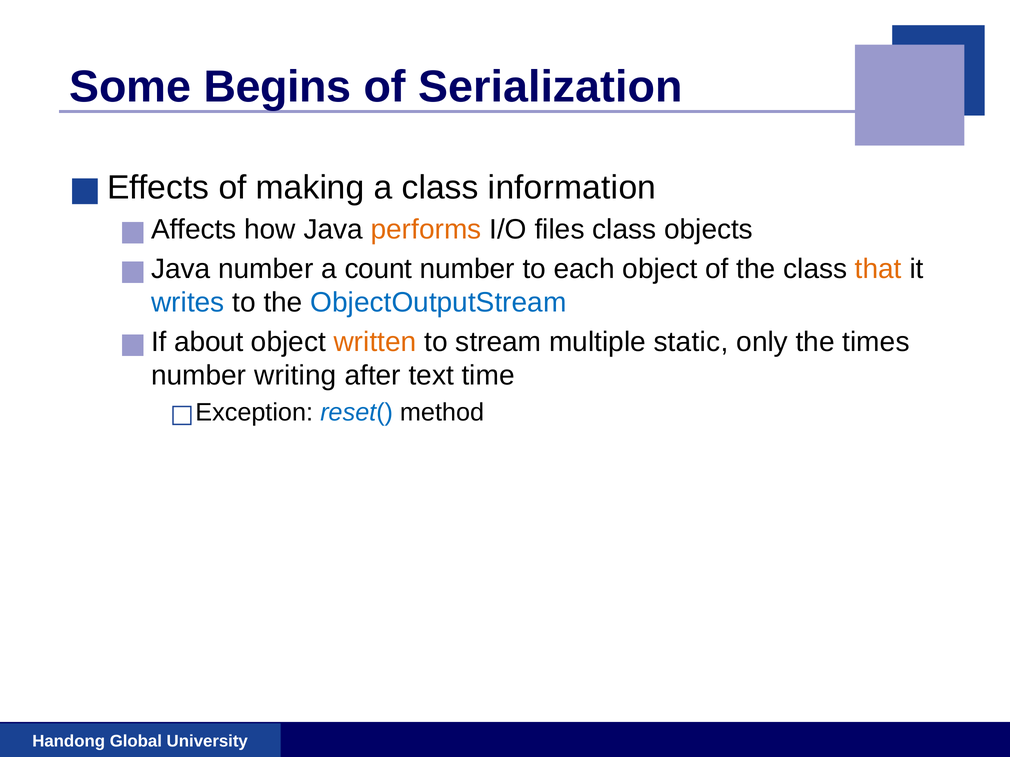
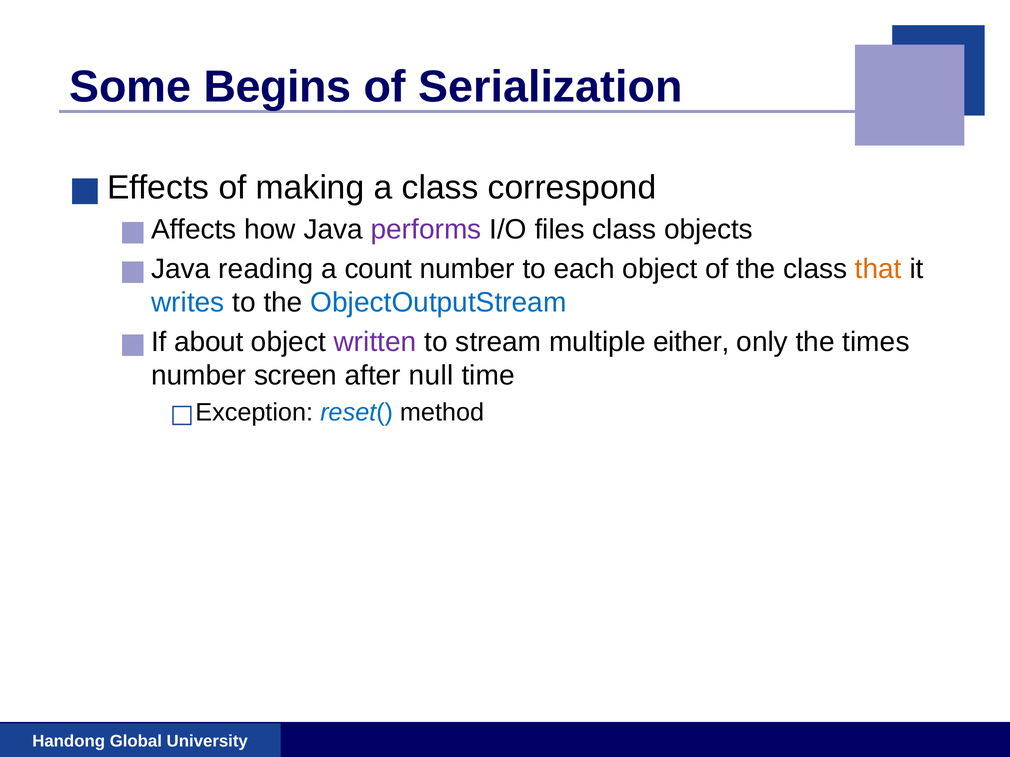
information: information -> correspond (572, 188)
performs colour: orange -> purple (426, 230)
number: number -> reading (266, 269)
written colour: orange -> purple (375, 342)
static: static -> either (691, 342)
writing: writing -> screen (296, 376)
text: text -> null (431, 376)
